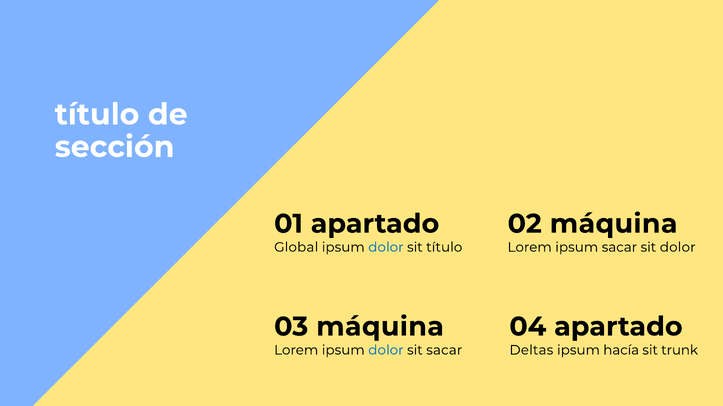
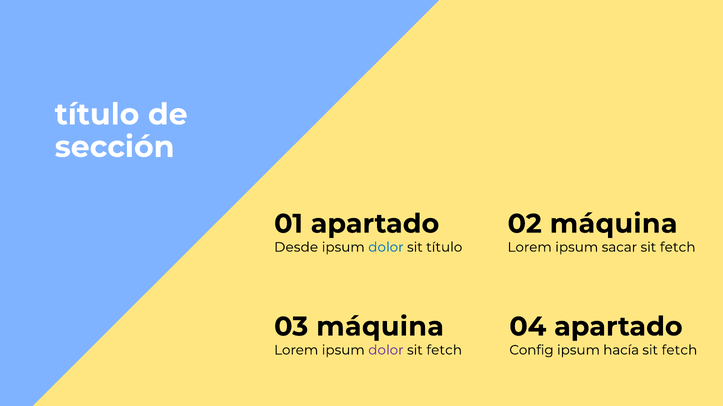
Global: Global -> Desde (296, 248)
dolor: dolor -> fetch (678, 248)
dolor colour: blue -> purple (386, 351)
sacar: sacar -> fetch (444, 351)
Deltas: Deltas -> Config (531, 351)
trunk: trunk -> fetch (679, 351)
